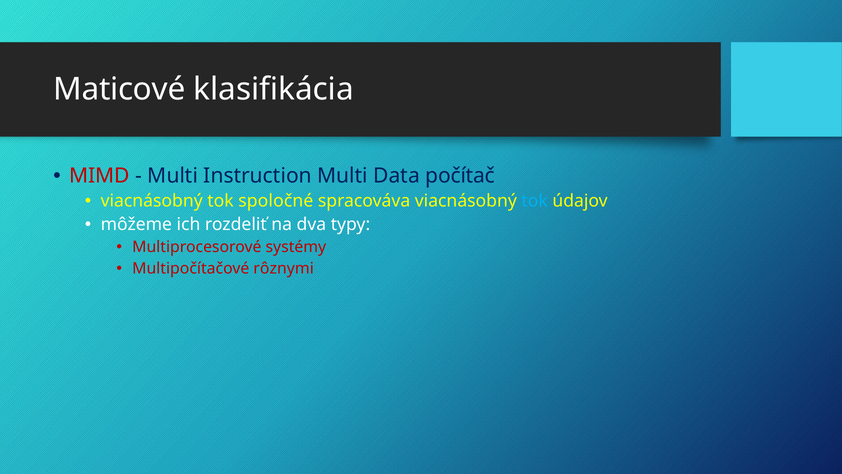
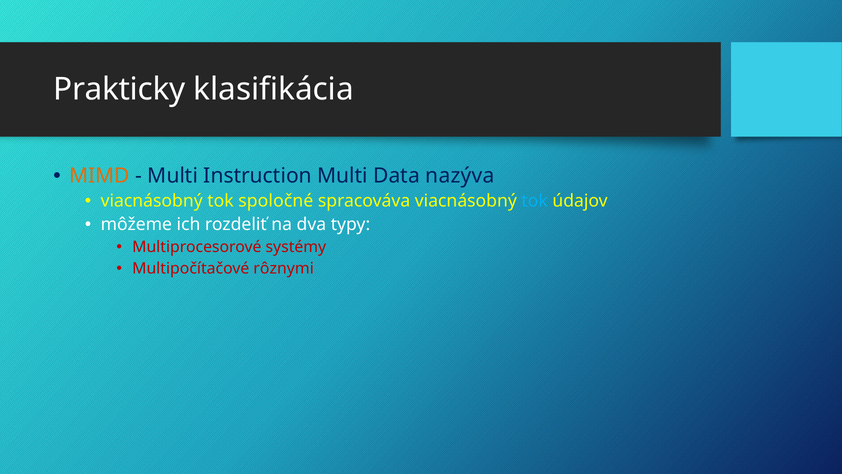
Maticové: Maticové -> Prakticky (119, 89)
MIMD colour: red -> orange (99, 176)
počítač: počítač -> nazýva (460, 176)
